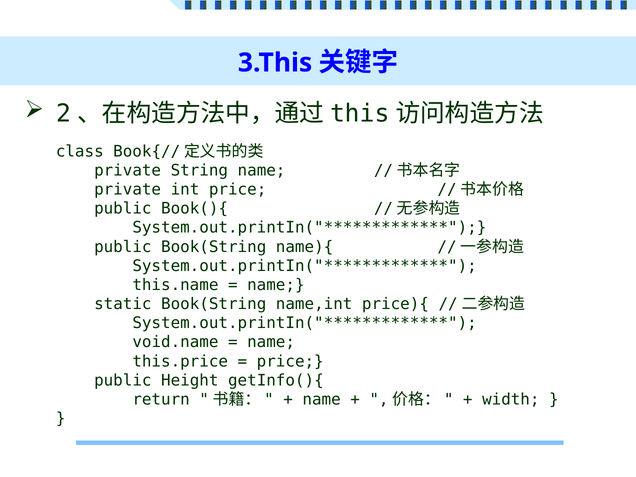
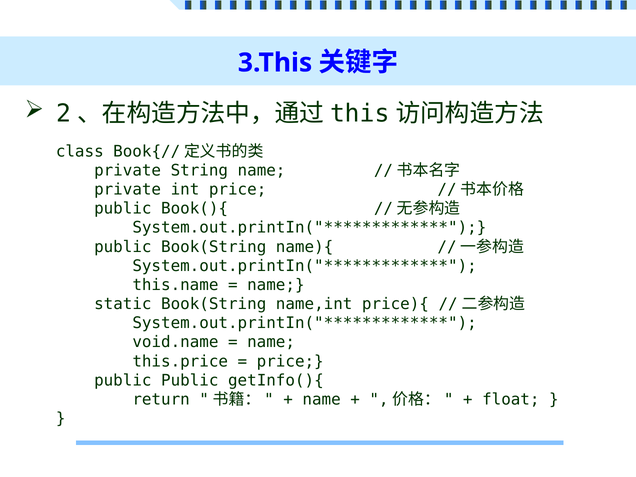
public Height: Height -> Public (190, 380)
width: width -> float (511, 399)
